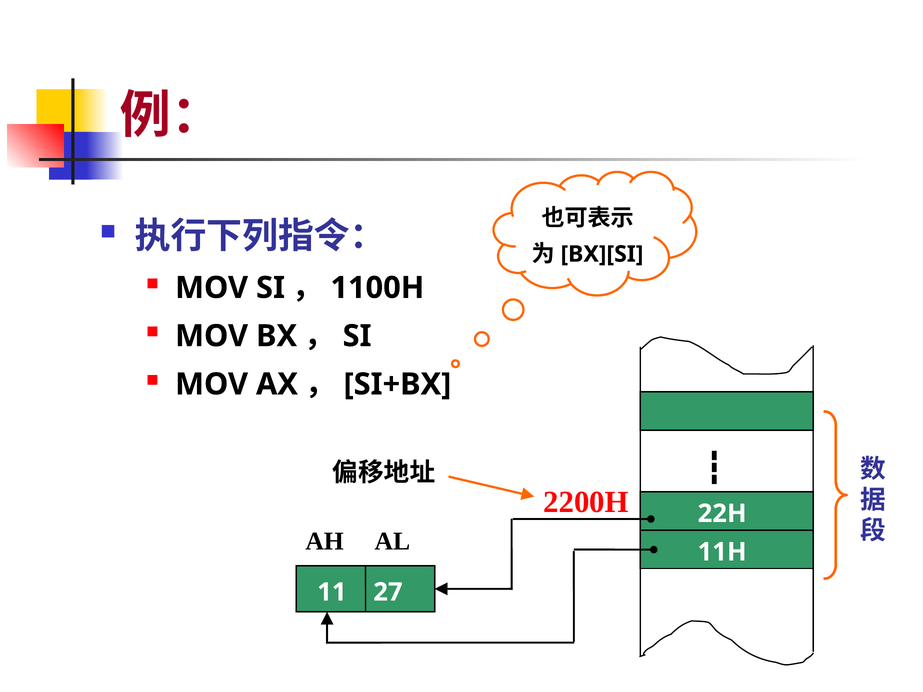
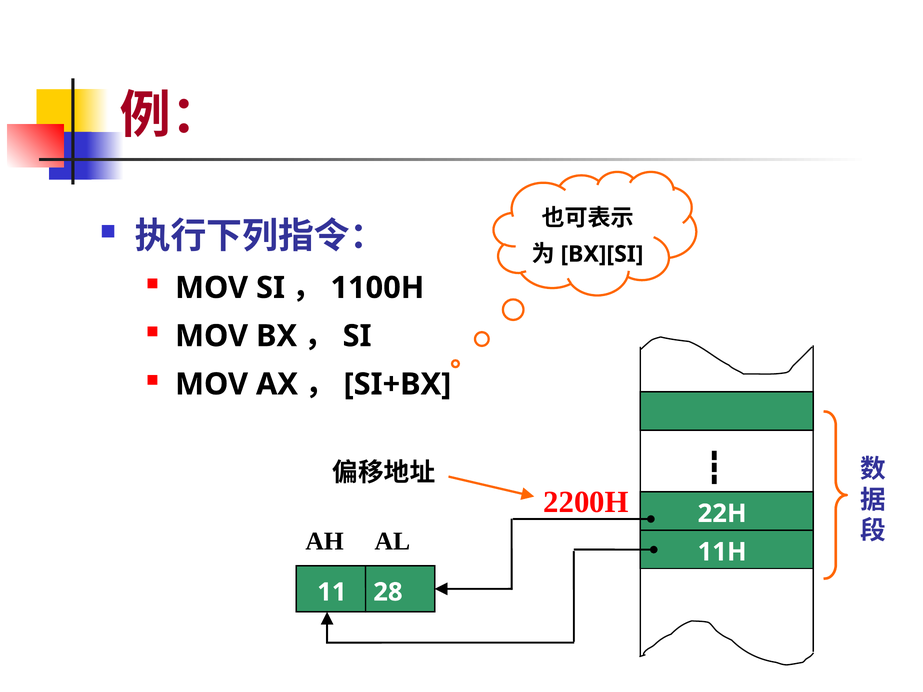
27: 27 -> 28 (388, 592)
